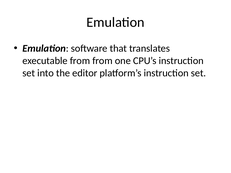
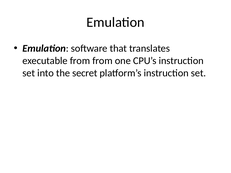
editor: editor -> secret (85, 73)
